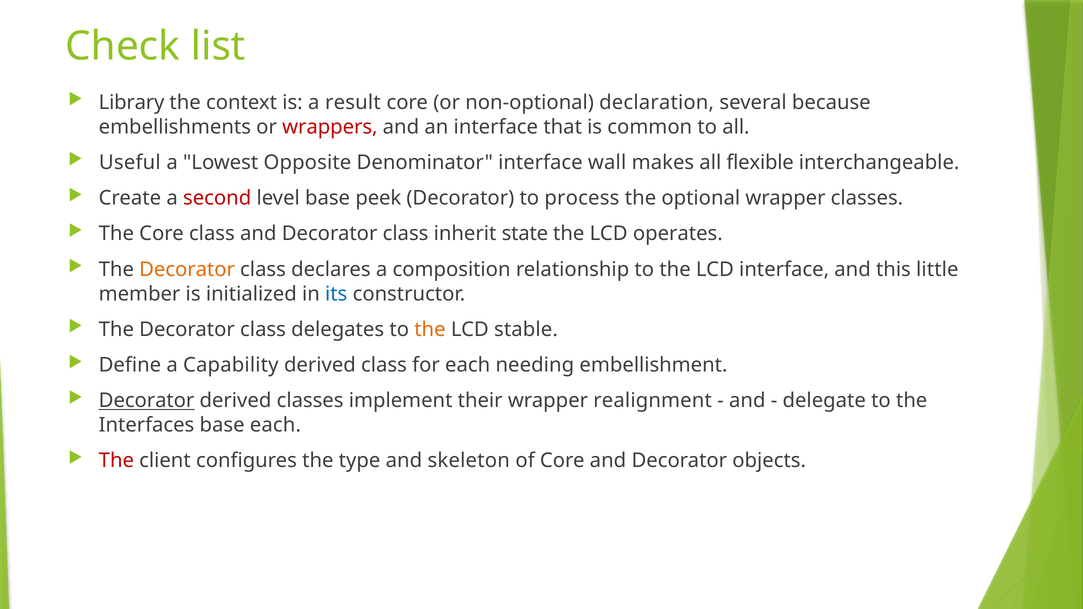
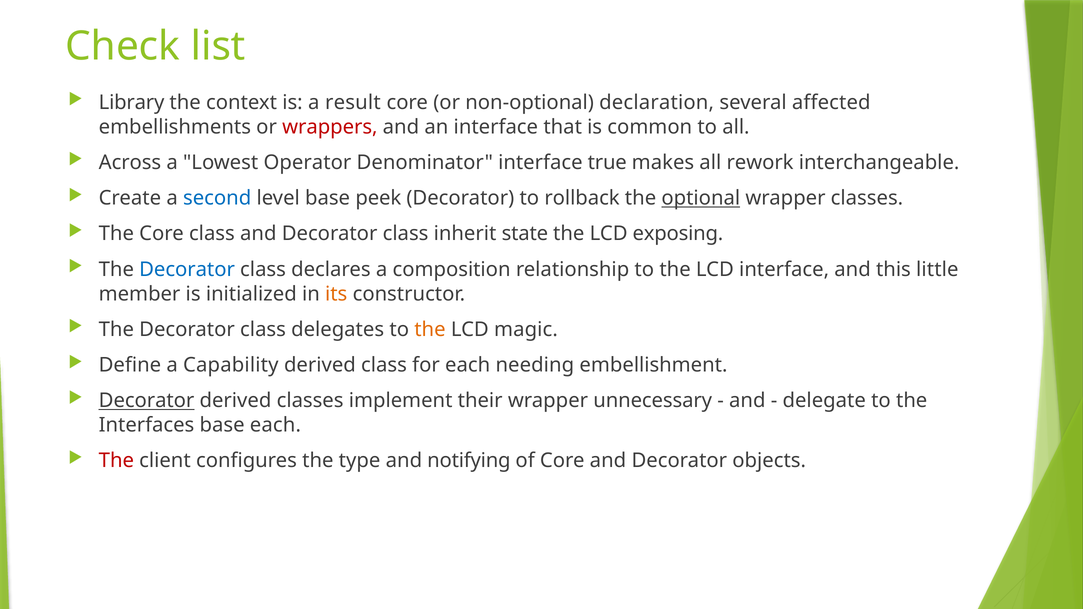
because: because -> affected (831, 103)
Useful: Useful -> Across (130, 163)
Opposite: Opposite -> Operator (307, 163)
wall: wall -> true (607, 163)
flexible: flexible -> rework (760, 163)
second colour: red -> blue (217, 198)
process: process -> rollback (582, 198)
optional underline: none -> present (701, 198)
operates: operates -> exposing (678, 234)
Decorator colour: orange -> blue (187, 270)
its colour: blue -> orange (336, 294)
stable: stable -> magic (526, 330)
realignment: realignment -> unnecessary (653, 401)
skeleton: skeleton -> notifying (469, 461)
